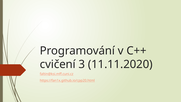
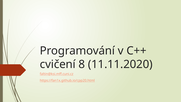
3: 3 -> 8 (82, 64)
